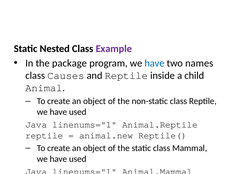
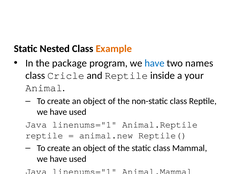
Example colour: purple -> orange (114, 48)
Causes: Causes -> Cricle (66, 75)
child: child -> your (194, 75)
